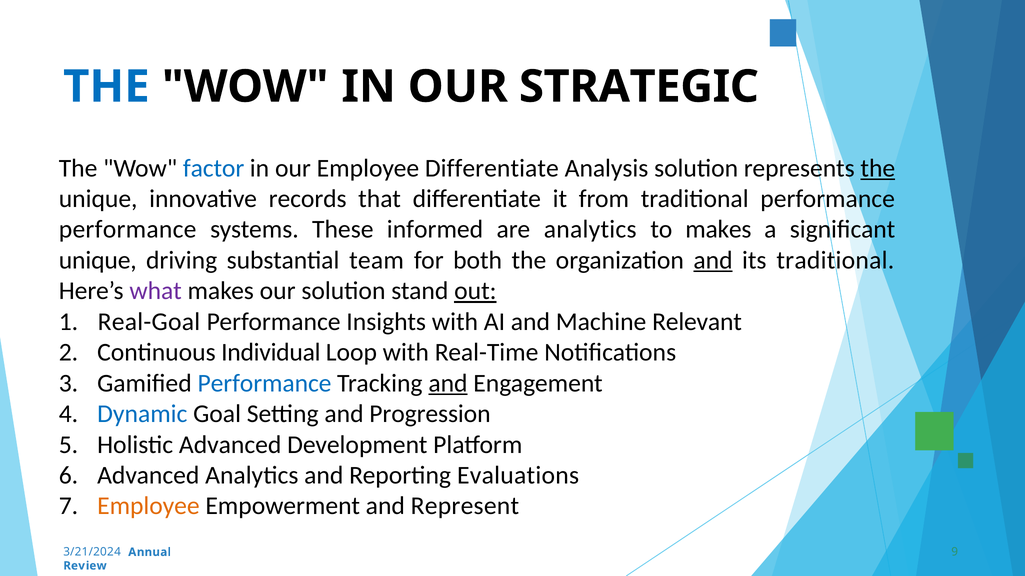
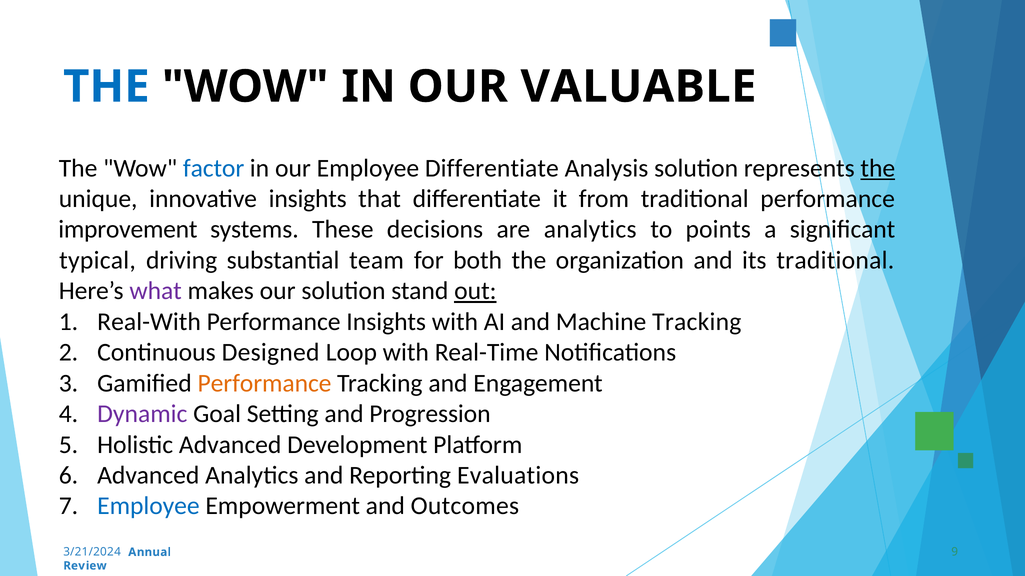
STRATEGIC: STRATEGIC -> VALUABLE (639, 87)
innovative records: records -> insights (308, 199)
performance: performance -> improvement (128, 230)
informed: informed -> decisions (435, 230)
to makes: makes -> points (718, 230)
unique: unique -> typical (98, 261)
and underline: present -> none (713, 261)
Real-Goal: Real-Goal -> Real-With (149, 322)
Machine Relevant: Relevant -> Tracking (697, 322)
Individual: Individual -> Designed (271, 353)
Performance colour: blue -> orange (264, 384)
and underline: present -> none (448, 384)
Dynamic colour: blue -> purple (142, 414)
Employee colour: orange -> blue (148, 507)
Represent: Represent -> Outcomes (465, 507)
